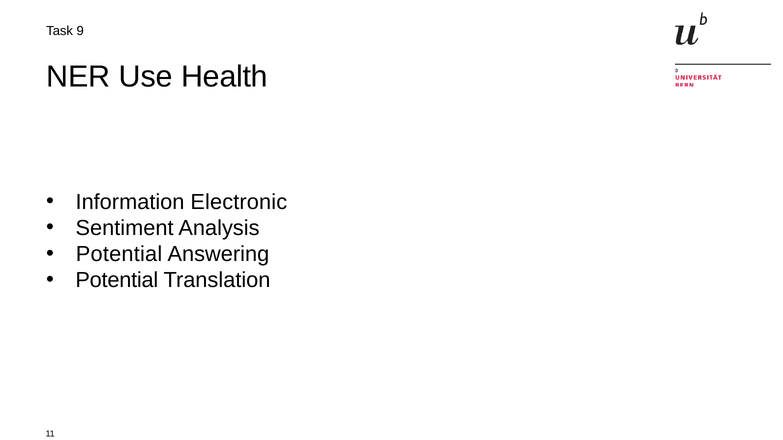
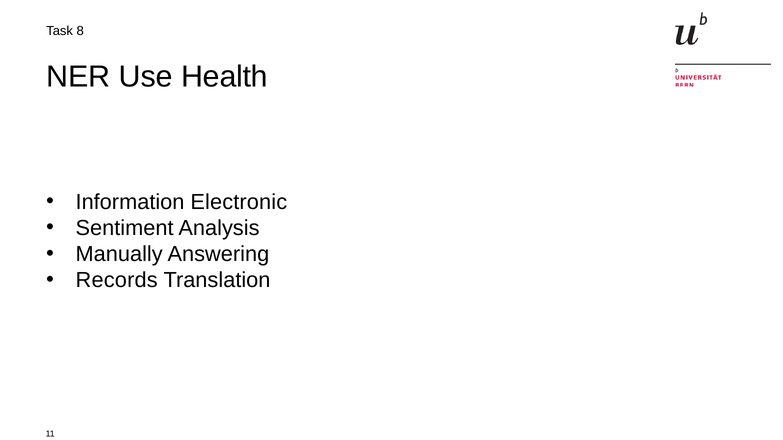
9: 9 -> 8 (80, 31)
Potential: Potential -> Manually (119, 254)
Potential: Potential -> Records (117, 280)
